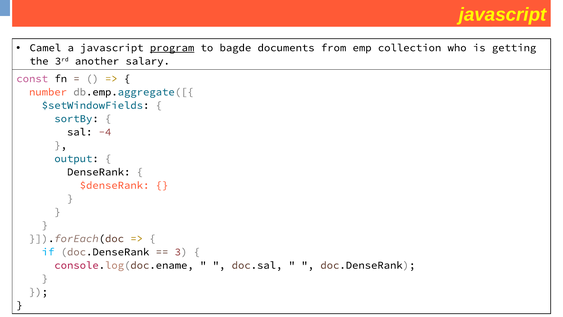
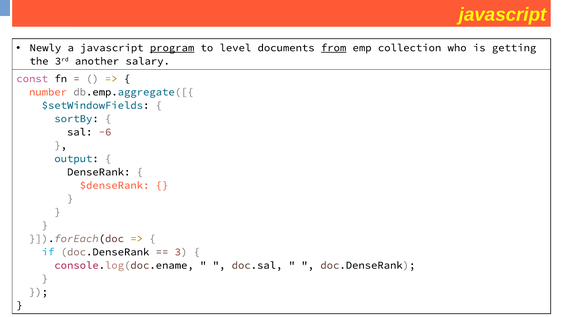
Camel: Camel -> Newly (45, 48)
bagde: bagde -> level (235, 48)
from underline: none -> present (334, 48)
-4: -4 -> -6 (105, 132)
